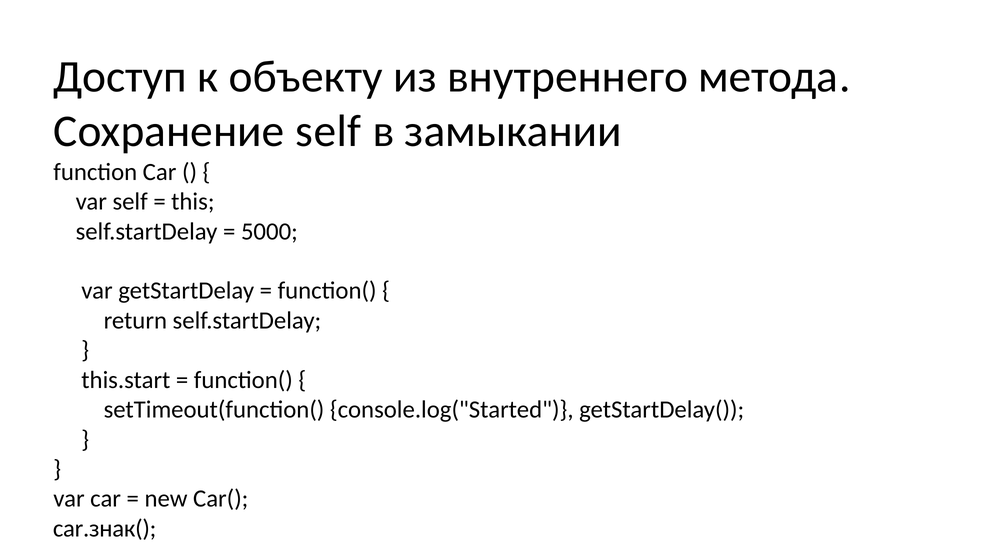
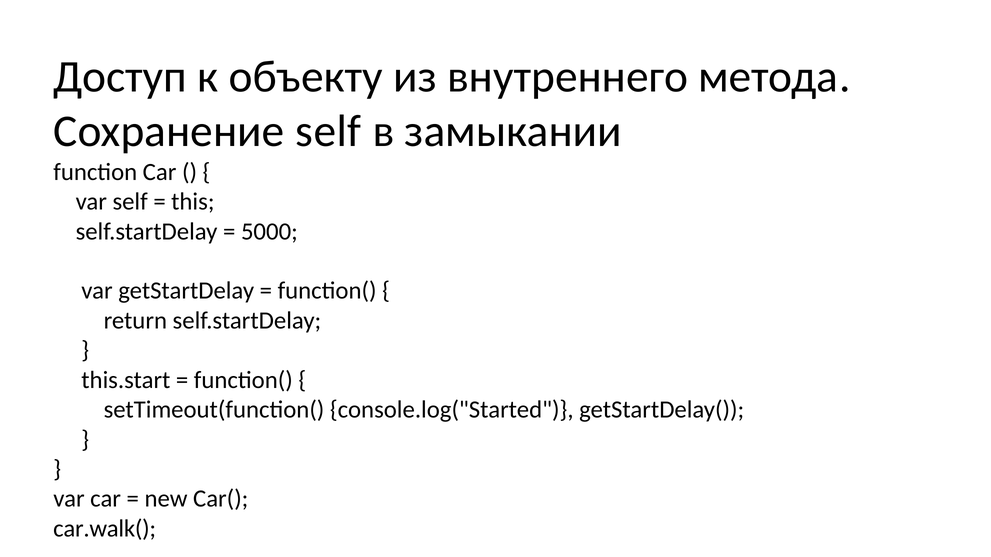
car.знак(: car.знак( -> car.walk( (105, 529)
